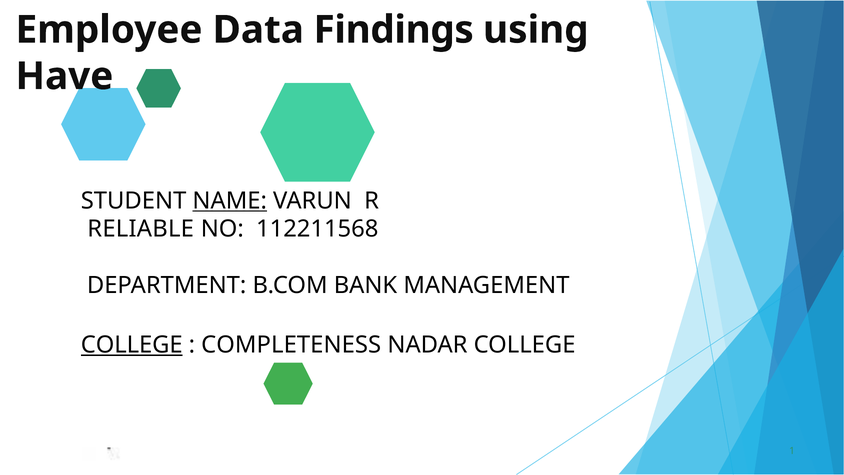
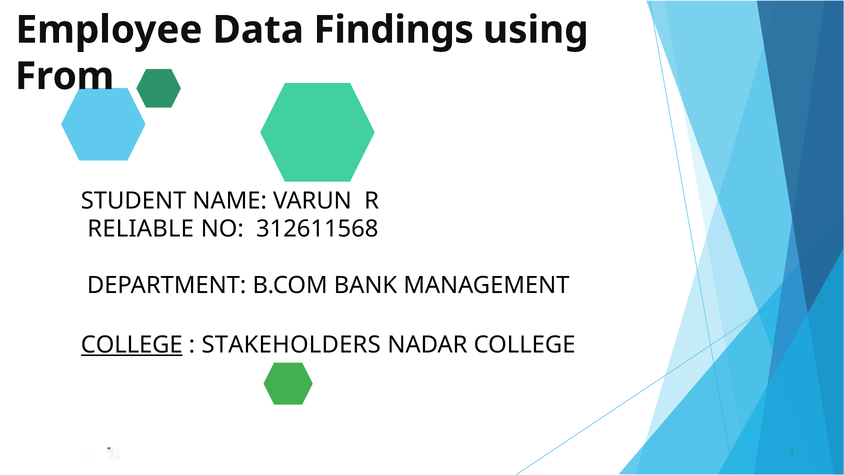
Have: Have -> From (65, 76)
NAME underline: present -> none (230, 201)
112211568: 112211568 -> 312611568 (317, 229)
COMPLETENESS: COMPLETENESS -> STAKEHOLDERS (291, 345)
